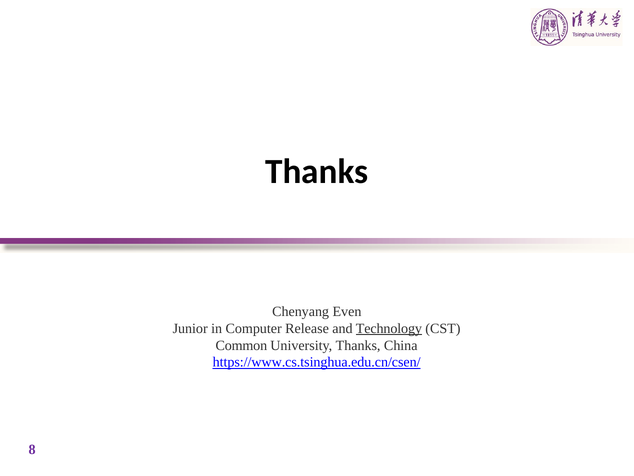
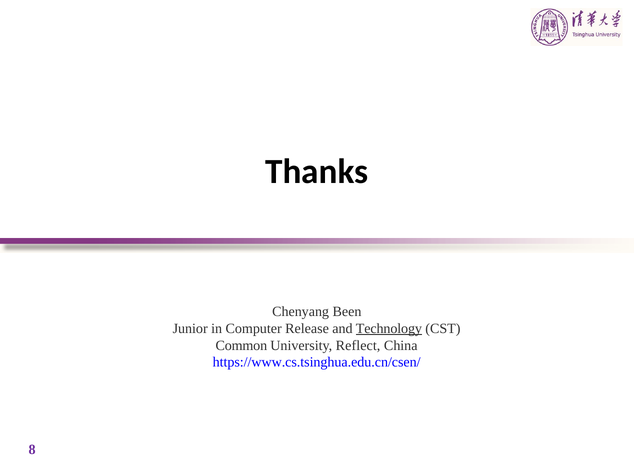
Even: Even -> Been (347, 311)
University Thanks: Thanks -> Reflect (358, 345)
https://www.cs.tsinghua.edu.cn/csen/ underline: present -> none (317, 362)
